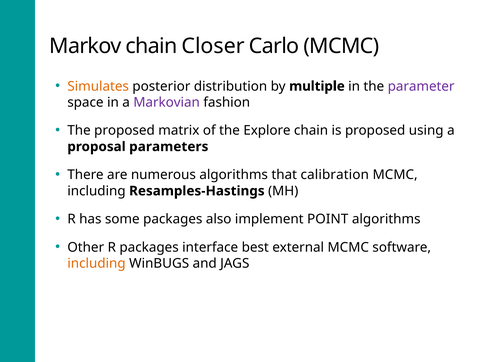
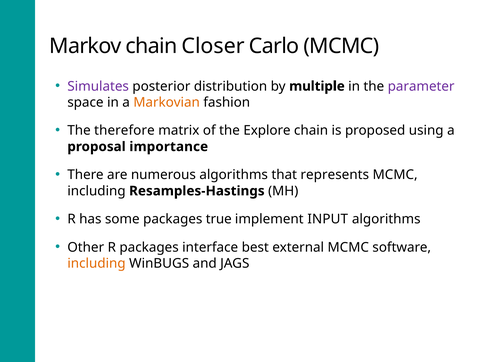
Simulates colour: orange -> purple (98, 86)
Markovian colour: purple -> orange (167, 102)
The proposed: proposed -> therefore (124, 131)
parameters: parameters -> importance (169, 147)
calibration: calibration -> represents (335, 175)
also: also -> true (219, 219)
POINT: POINT -> INPUT (328, 219)
